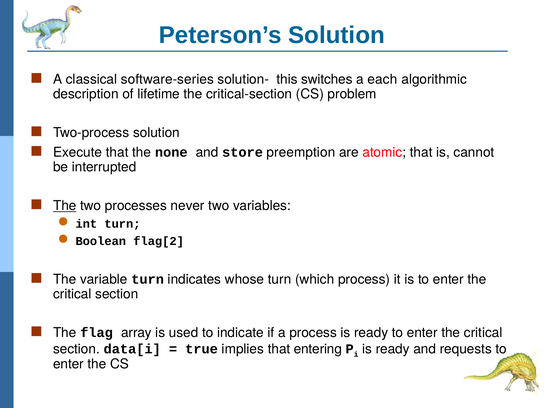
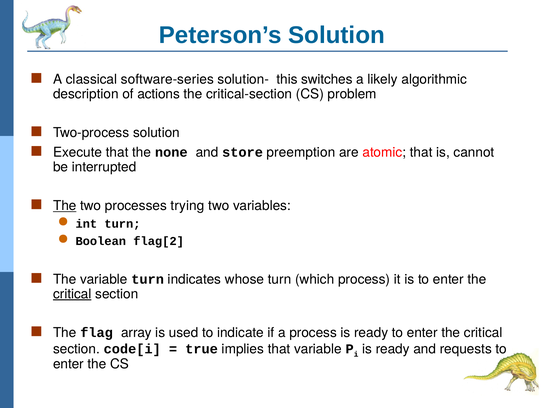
each: each -> likely (383, 79)
lifetime: lifetime -> actions (159, 94)
never: never -> trying (187, 206)
critical underline: none -> present (72, 294)
data[i: data[i -> code[i (132, 349)
that entering: entering -> variable (318, 349)
